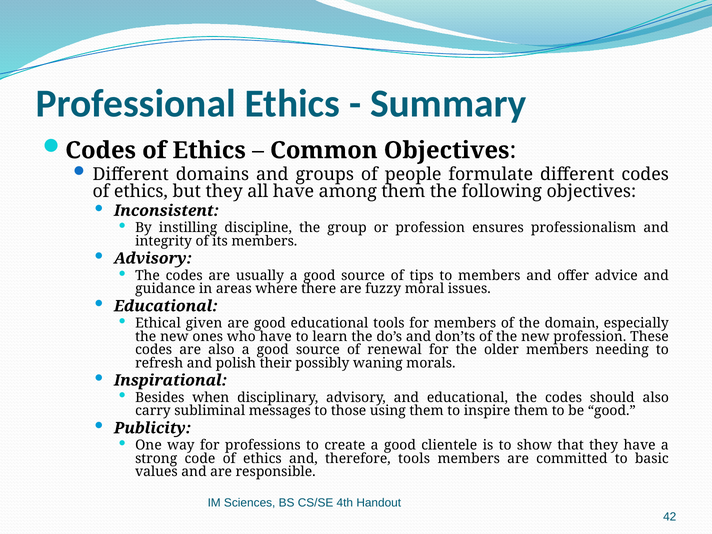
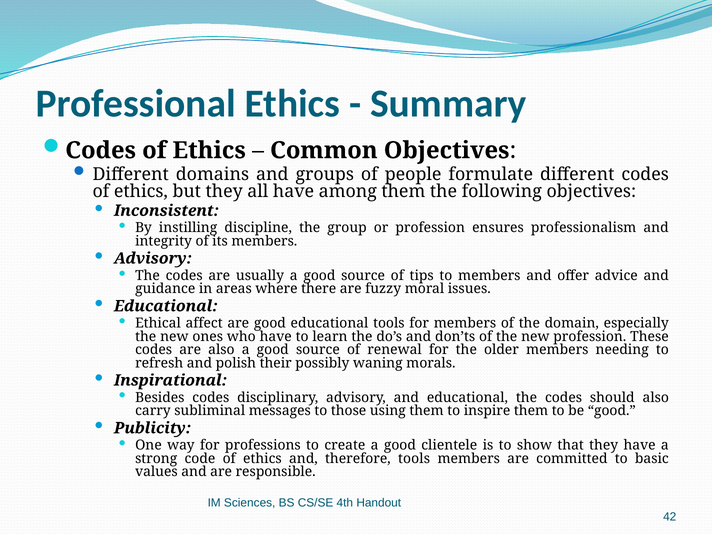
given: given -> affect (204, 323)
Besides when: when -> codes (211, 397)
